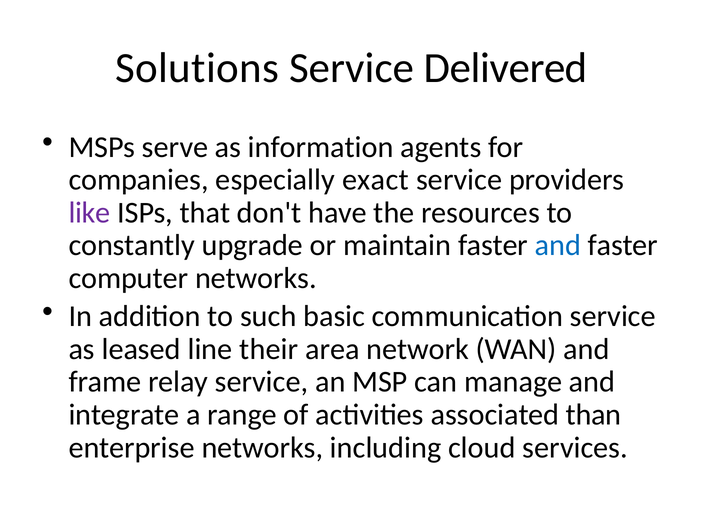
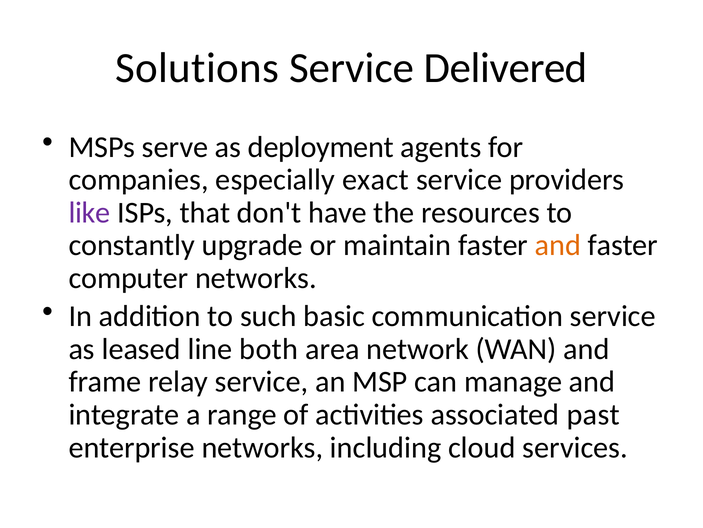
information: information -> deployment (321, 147)
and colour: blue -> orange (558, 245)
their: their -> both (269, 349)
than: than -> past (593, 414)
